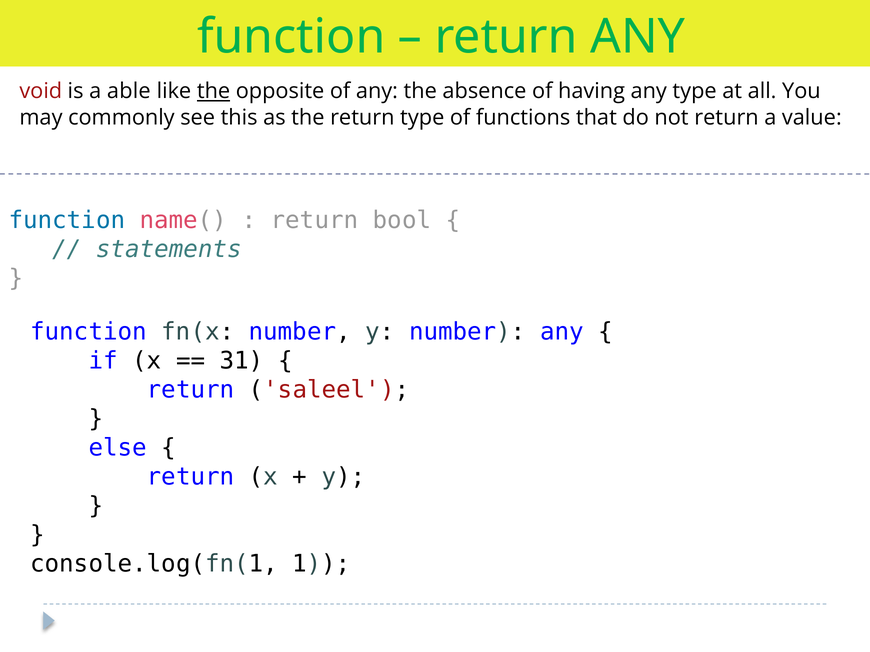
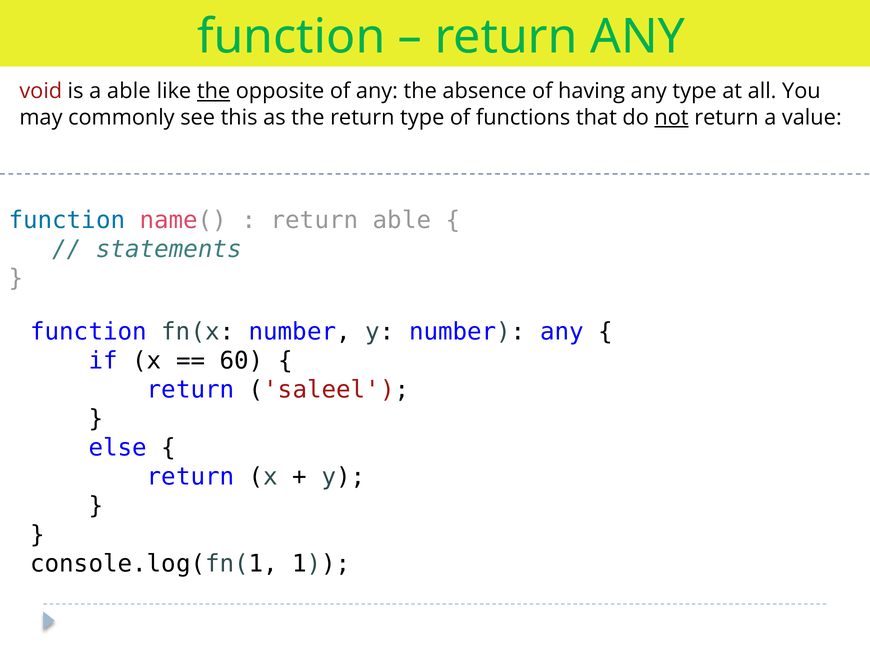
not underline: none -> present (672, 117)
return bool: bool -> able (402, 221)
31: 31 -> 60 (242, 361)
